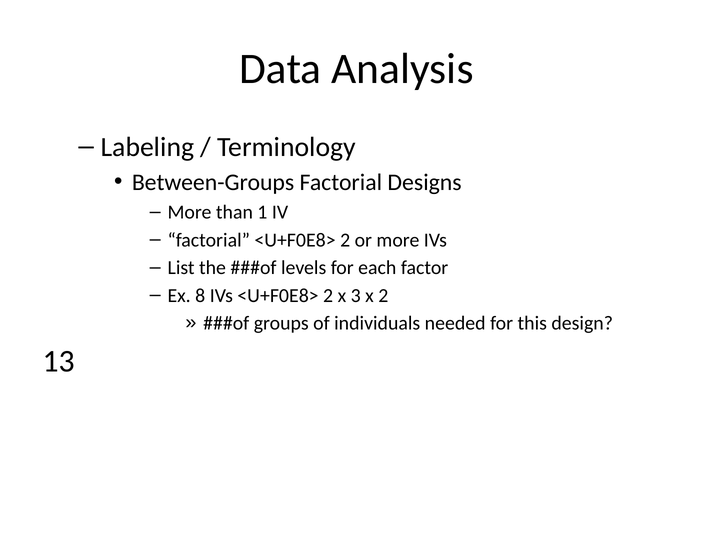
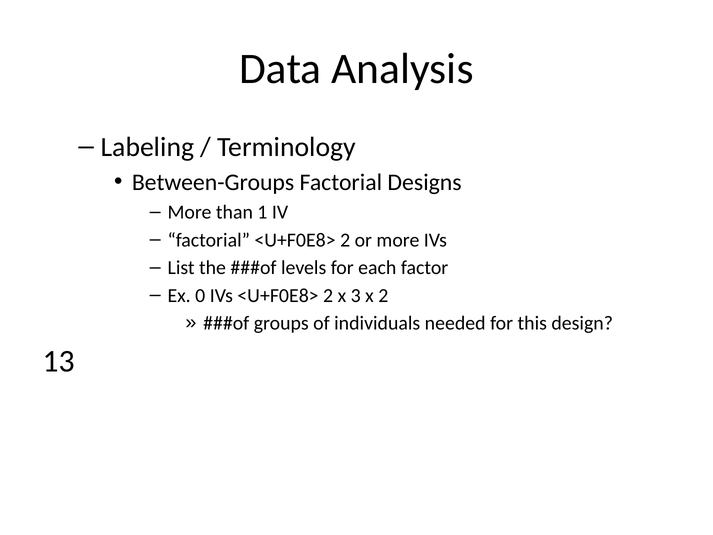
8: 8 -> 0 (200, 295)
